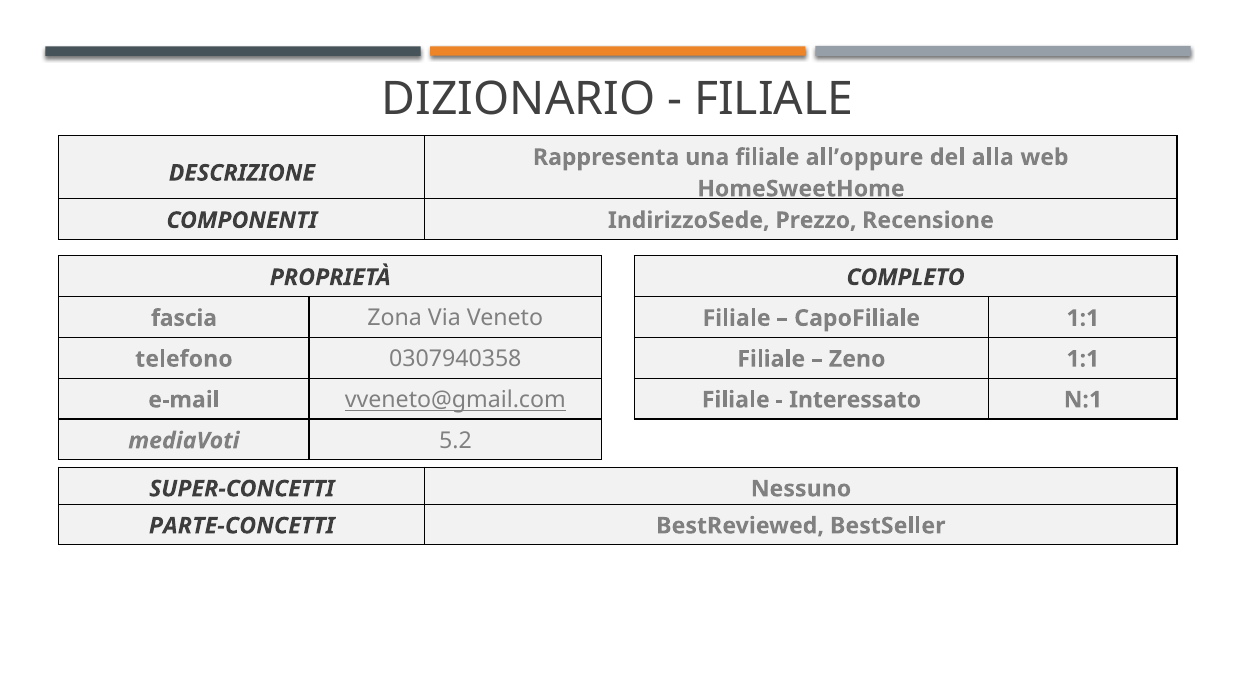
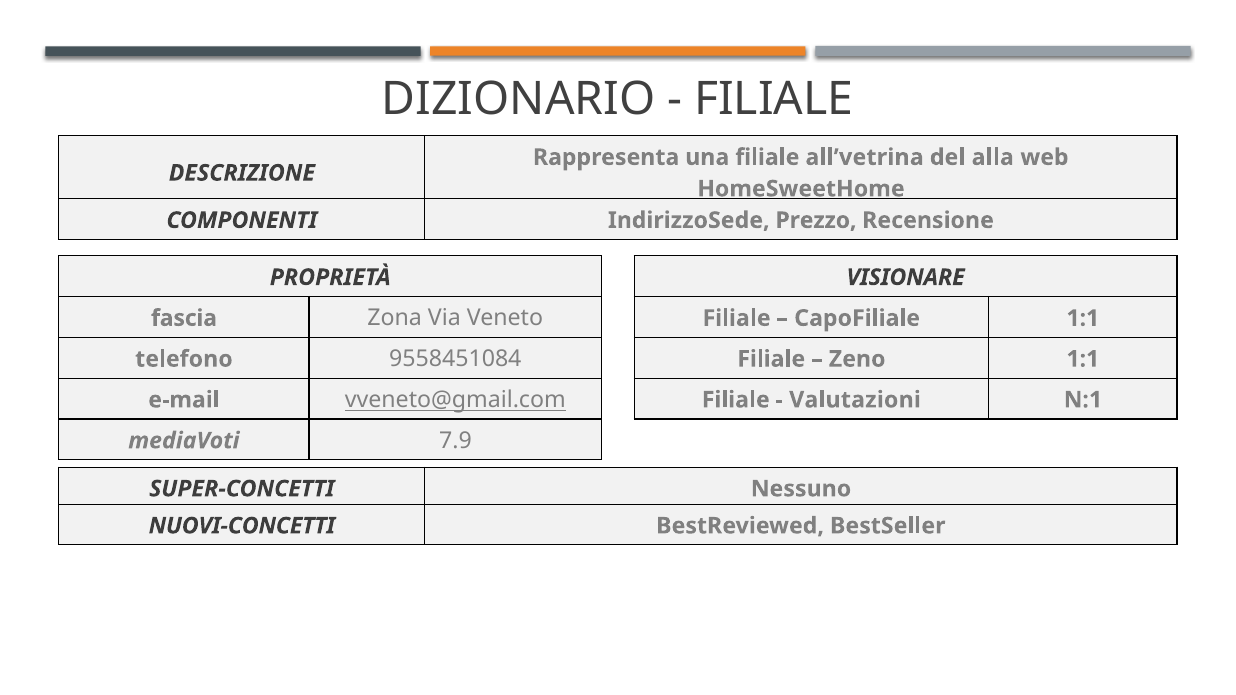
all’oppure: all’oppure -> all’vetrina (865, 157)
COMPLETO: COMPLETO -> VISIONARE (906, 277)
0307940358: 0307940358 -> 9558451084 (455, 359)
Interessato: Interessato -> Valutazioni (855, 400)
5.2: 5.2 -> 7.9 (455, 441)
PARTE-CONCETTI: PARTE-CONCETTI -> NUOVI-CONCETTI (242, 526)
